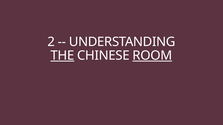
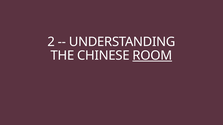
THE underline: present -> none (62, 56)
